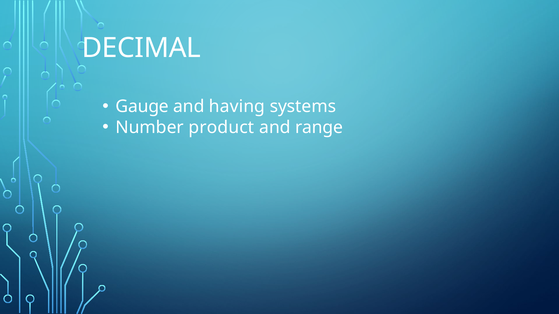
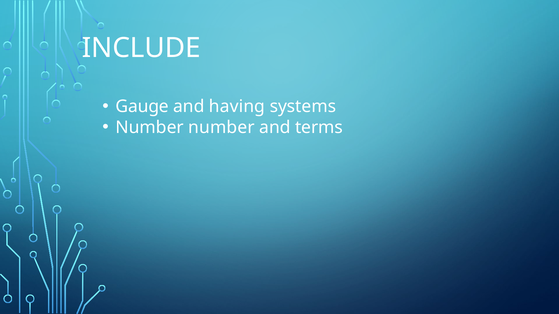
DECIMAL: DECIMAL -> INCLUDE (141, 48)
Number product: product -> number (221, 128)
range: range -> terms (319, 128)
